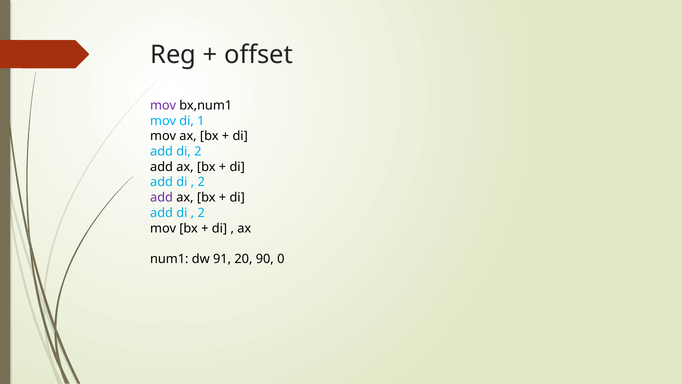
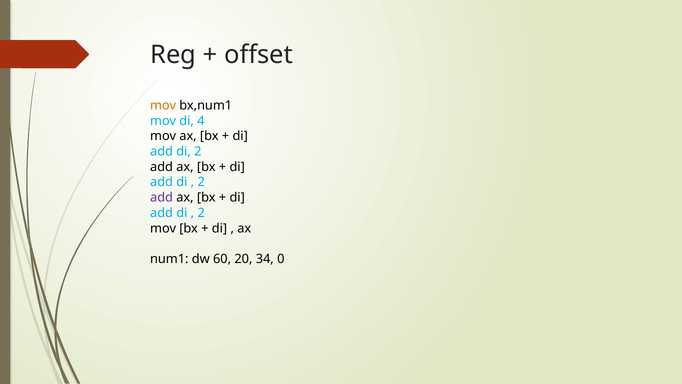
mov colour: purple -> orange (163, 105)
1: 1 -> 4 (201, 121)
91: 91 -> 60 (222, 259)
90: 90 -> 34 (265, 259)
